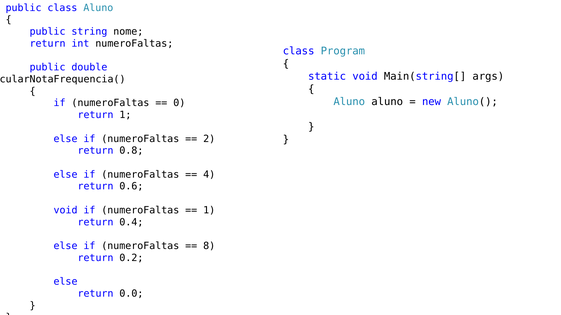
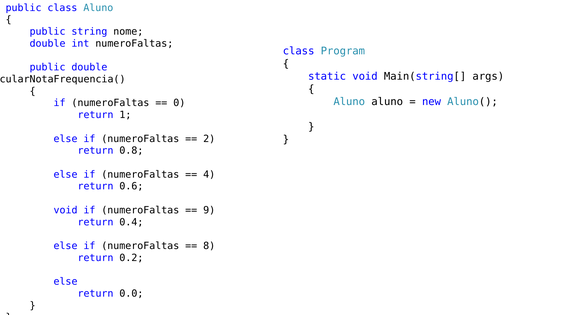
return: return -> double (48, 44)
1: 1 -> 9 (209, 211)
